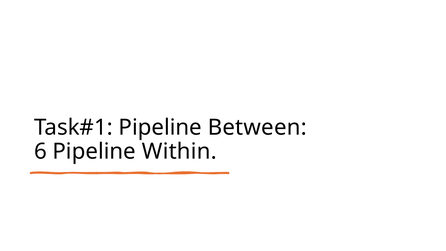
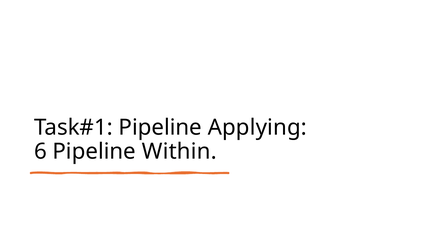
Between: Between -> Applying (257, 127)
